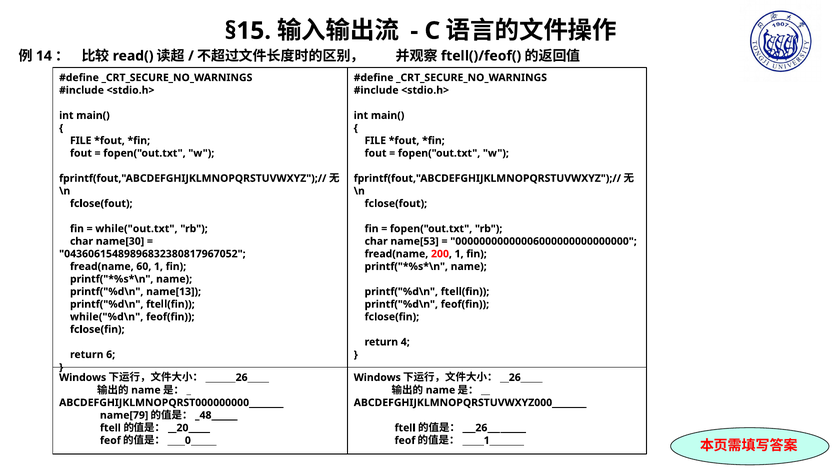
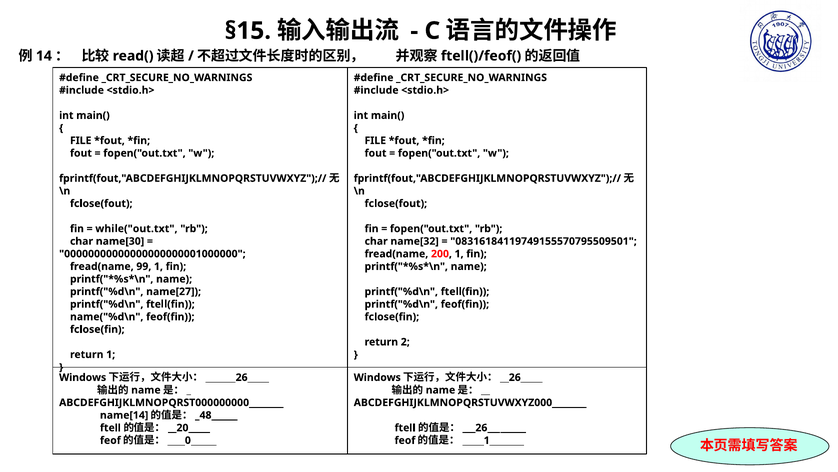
name[53: name[53 -> name[32 (415, 241)
00000000000006000000000000000: 00000000000006000000000000000 -> 08316184119749155570795509501 (544, 241)
04360615489896832380817967052: 04360615489896832380817967052 -> 00000000000000000000001000000 (152, 254)
60: 60 -> 99 (144, 266)
name[13: name[13 -> name[27 (174, 291)
while("%d\n: while("%d\n -> name("%d\n (107, 316)
4: 4 -> 2 (405, 342)
return 6: 6 -> 1 (111, 354)
name[79: name[79 -> name[14 (124, 415)
